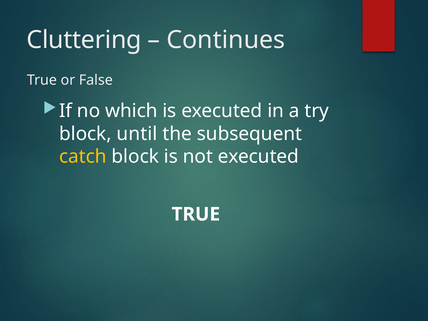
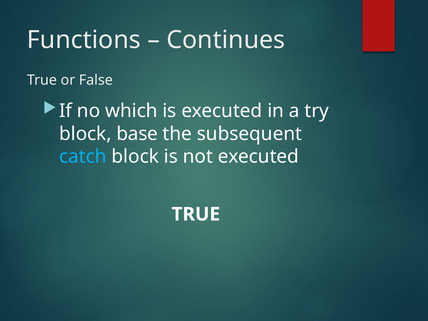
Cluttering: Cluttering -> Functions (84, 40)
until: until -> base (137, 134)
catch colour: yellow -> light blue (83, 157)
